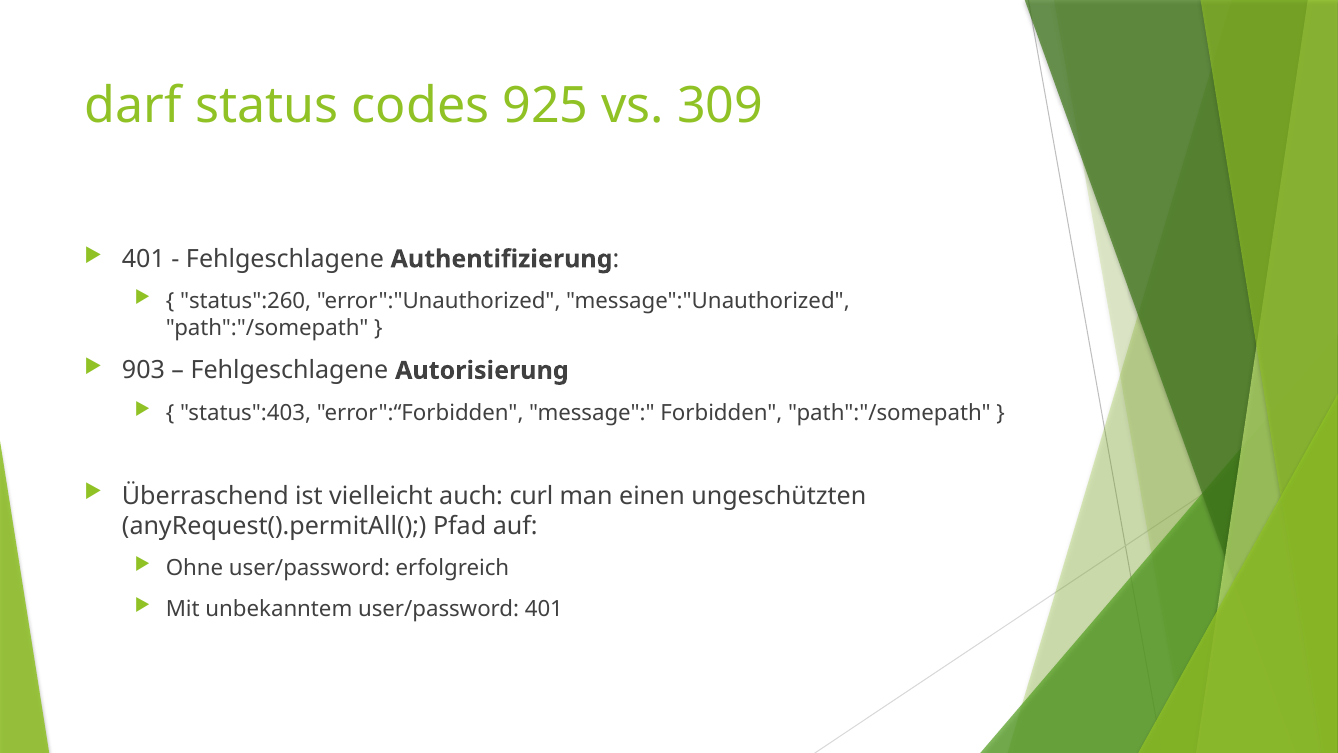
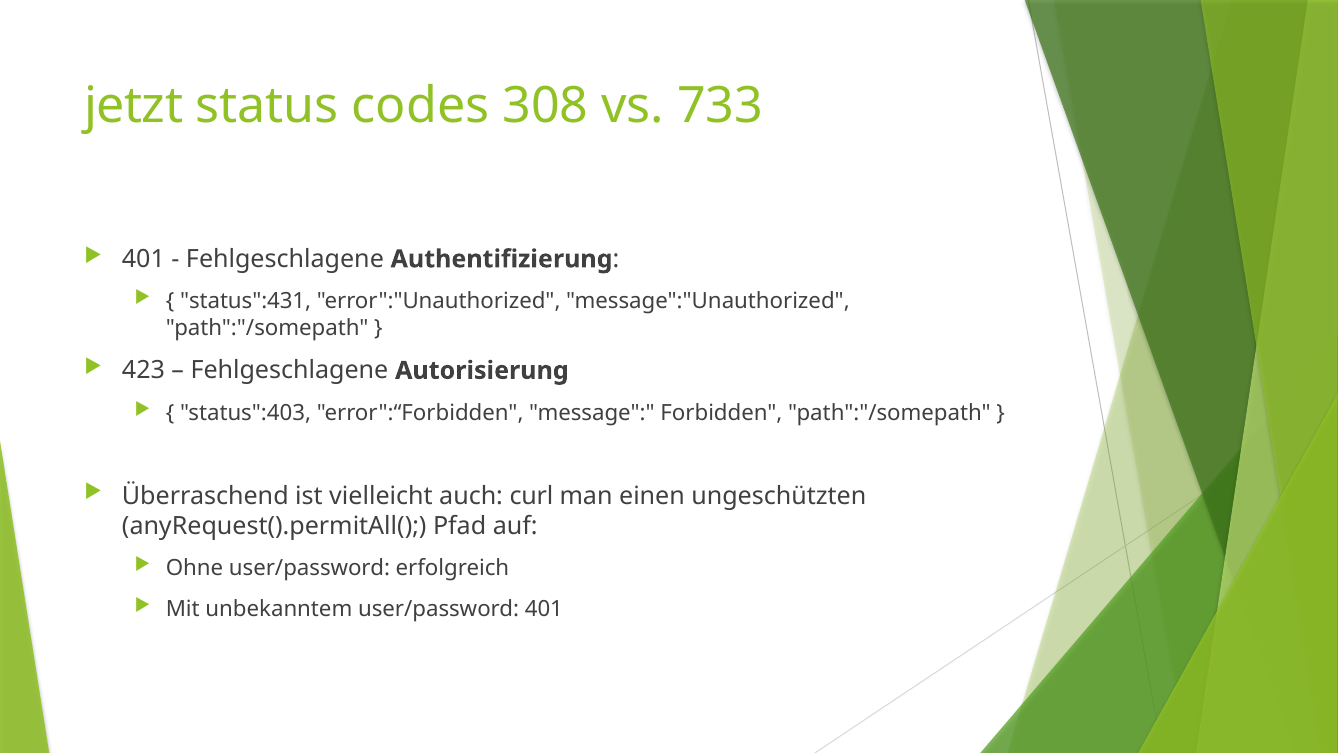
darf: darf -> jetzt (134, 106)
925: 925 -> 308 (545, 106)
309: 309 -> 733 (720, 106)
status":260: status":260 -> status":431 (246, 301)
903: 903 -> 423 (143, 370)
